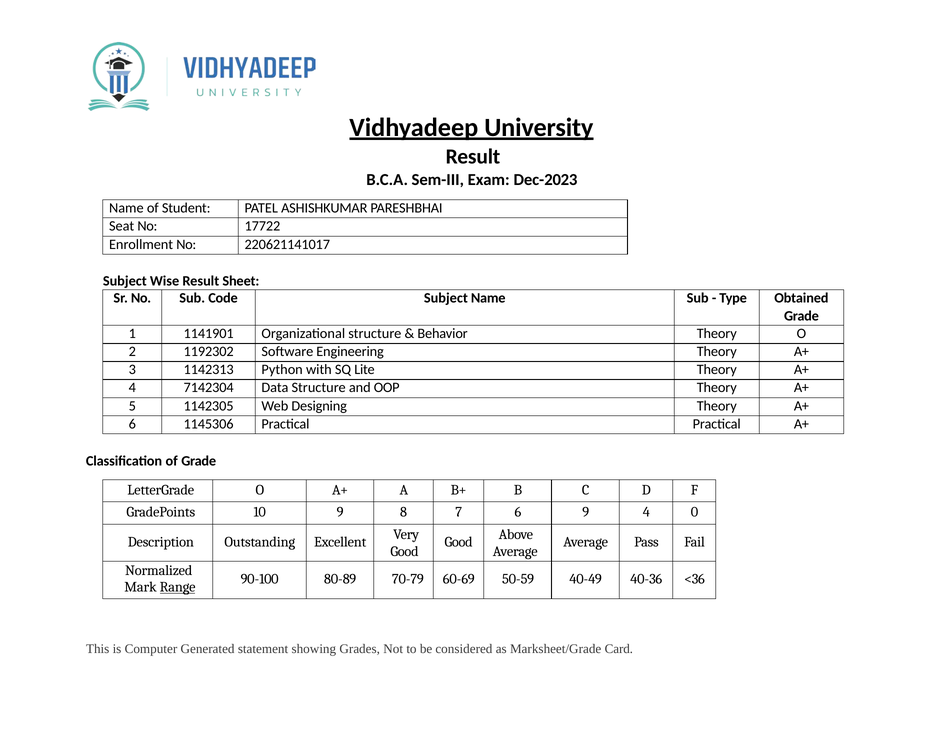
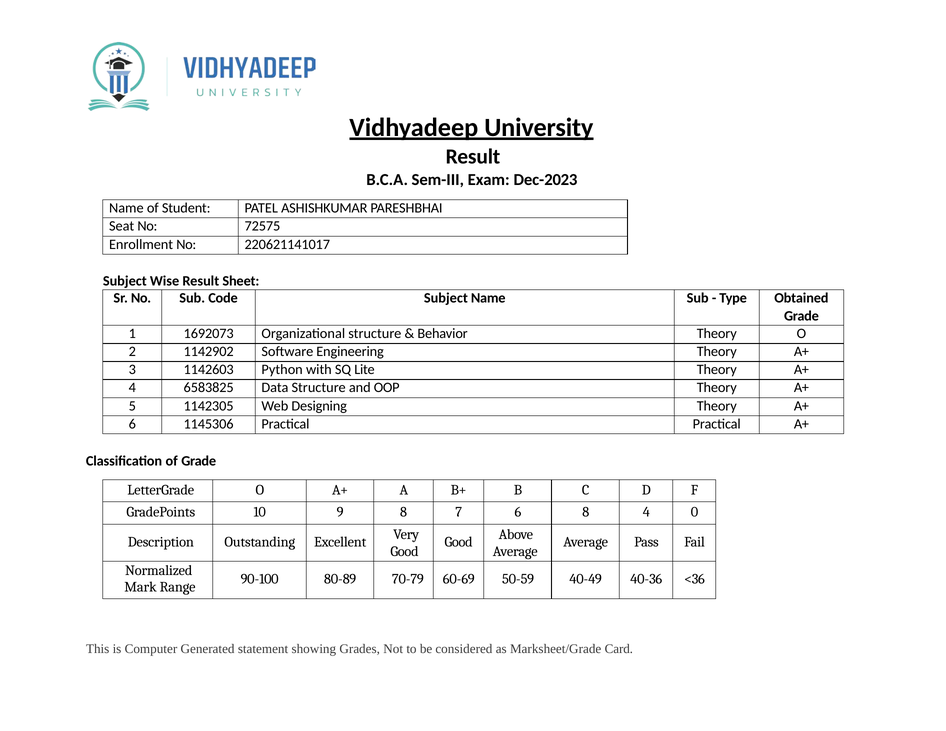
17722: 17722 -> 72575 (262, 226)
1141901: 1141901 -> 1692073 (209, 334)
1192302: 1192302 -> 1142902 (209, 352)
1142313: 1142313 -> 1142603 (209, 370)
7142304: 7142304 -> 6583825 (209, 388)
6 9: 9 -> 8 (586, 512)
Range underline: present -> none (178, 587)
